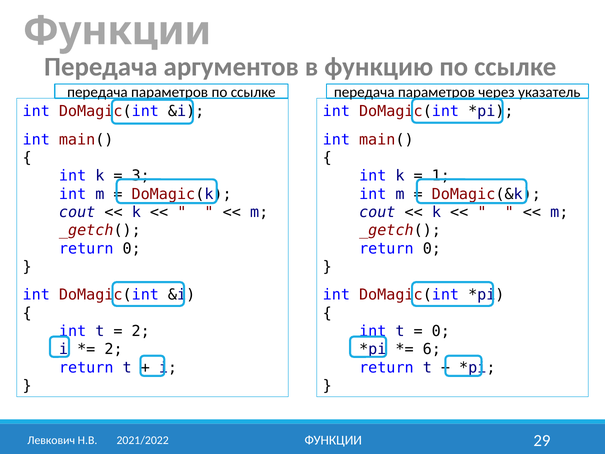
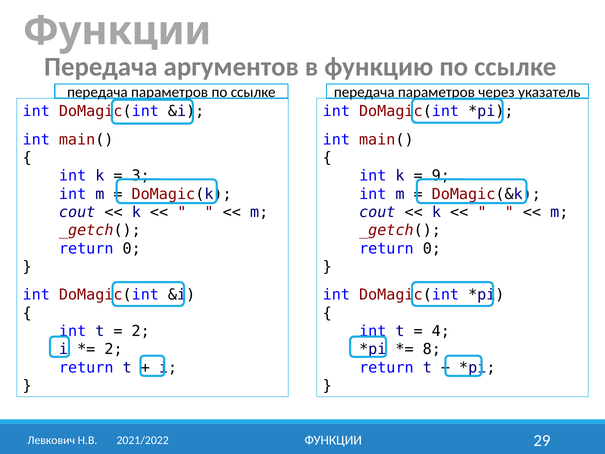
1: 1 -> 9 (441, 176)
0: 0 -> 4 (441, 331)
6: 6 -> 8 (432, 349)
